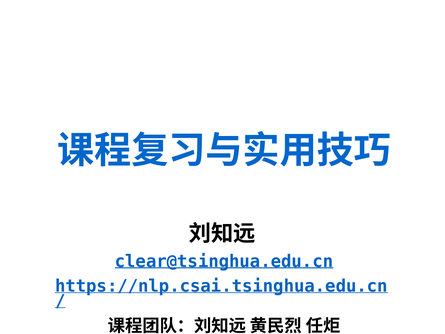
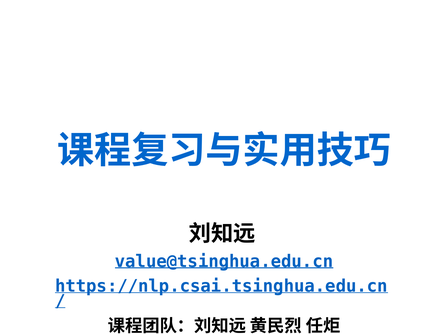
clear@tsinghua.edu.cn: clear@tsinghua.edu.cn -> value@tsinghua.edu.cn (224, 261)
